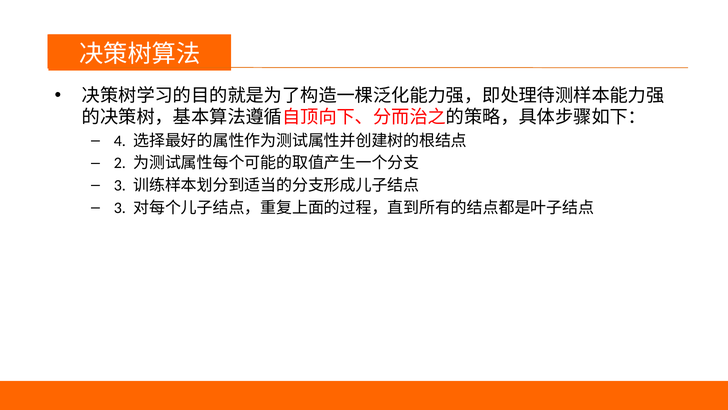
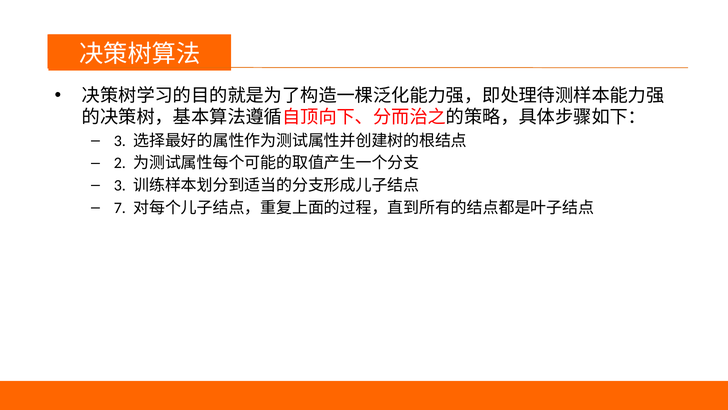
4: 4 -> 3 (120, 141)
3: 3 -> 7 (120, 208)
